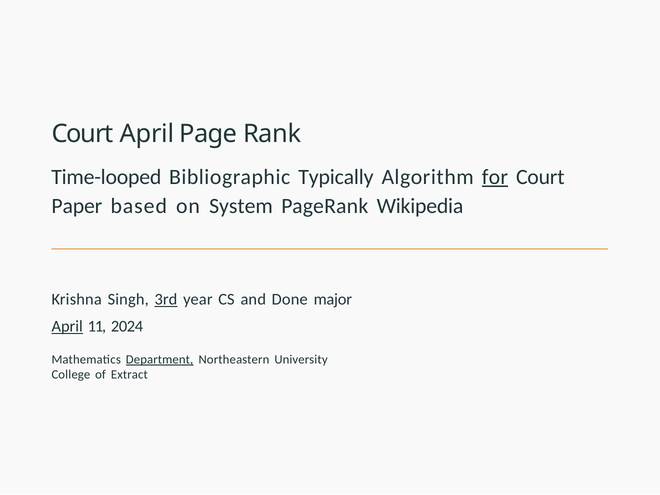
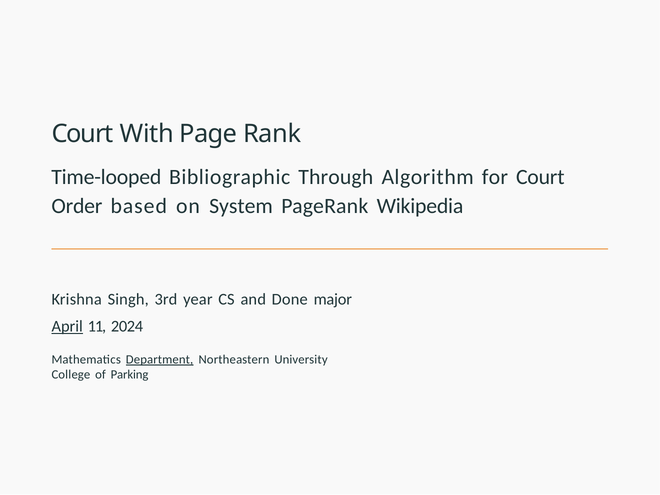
Court April: April -> With (147, 134)
Typically: Typically -> Through (336, 177)
for underline: present -> none (495, 177)
Paper: Paper -> Order (77, 206)
3rd underline: present -> none (166, 300)
Extract: Extract -> Parking (130, 375)
